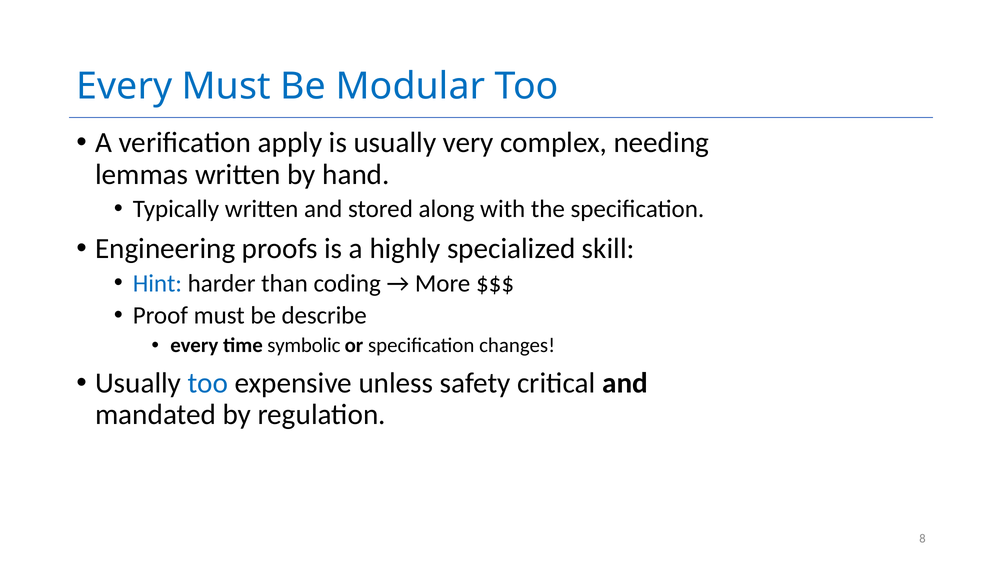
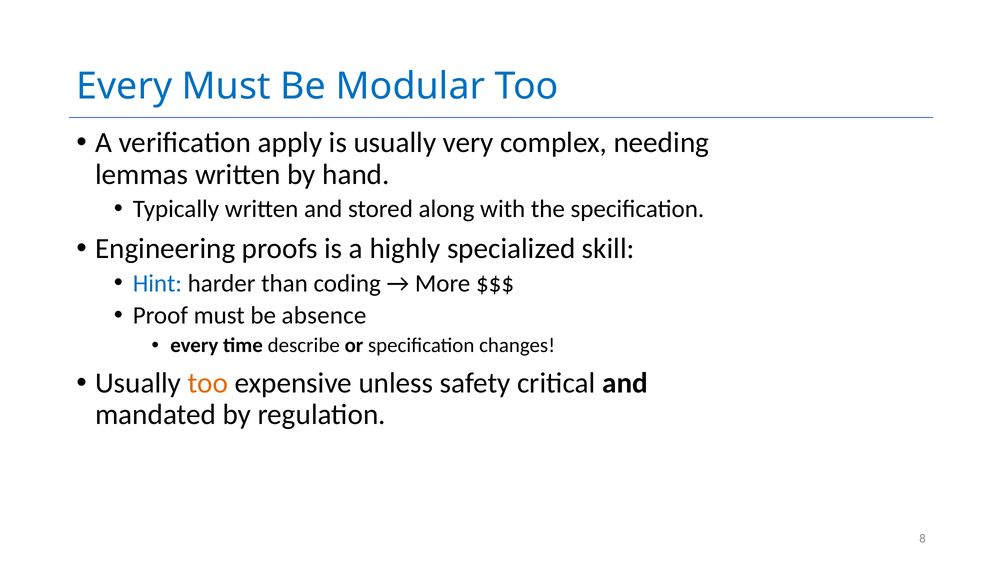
describe: describe -> absence (324, 315)
symbolic: symbolic -> describe (304, 345)
too colour: blue -> orange (208, 383)
